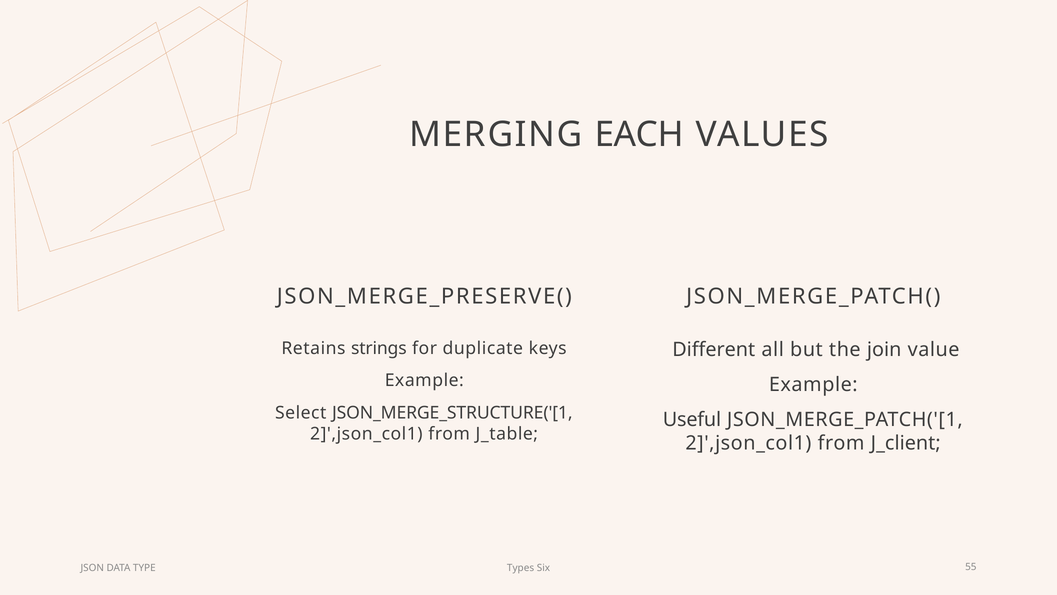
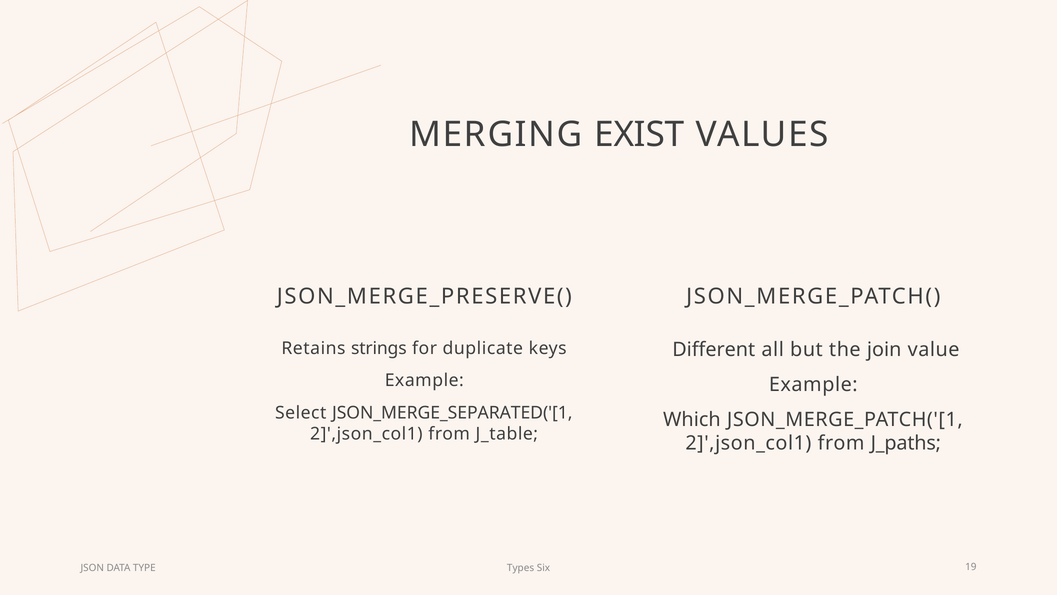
EACH: EACH -> EXIST (639, 135)
JSON_MERGE_STRUCTURE('[1: JSON_MERGE_STRUCTURE('[1 -> JSON_MERGE_SEPARATED('[1 (452, 412)
Useful: Useful -> Which (692, 419)
J_client: J_client -> J_paths (906, 443)
55: 55 -> 19 (971, 567)
